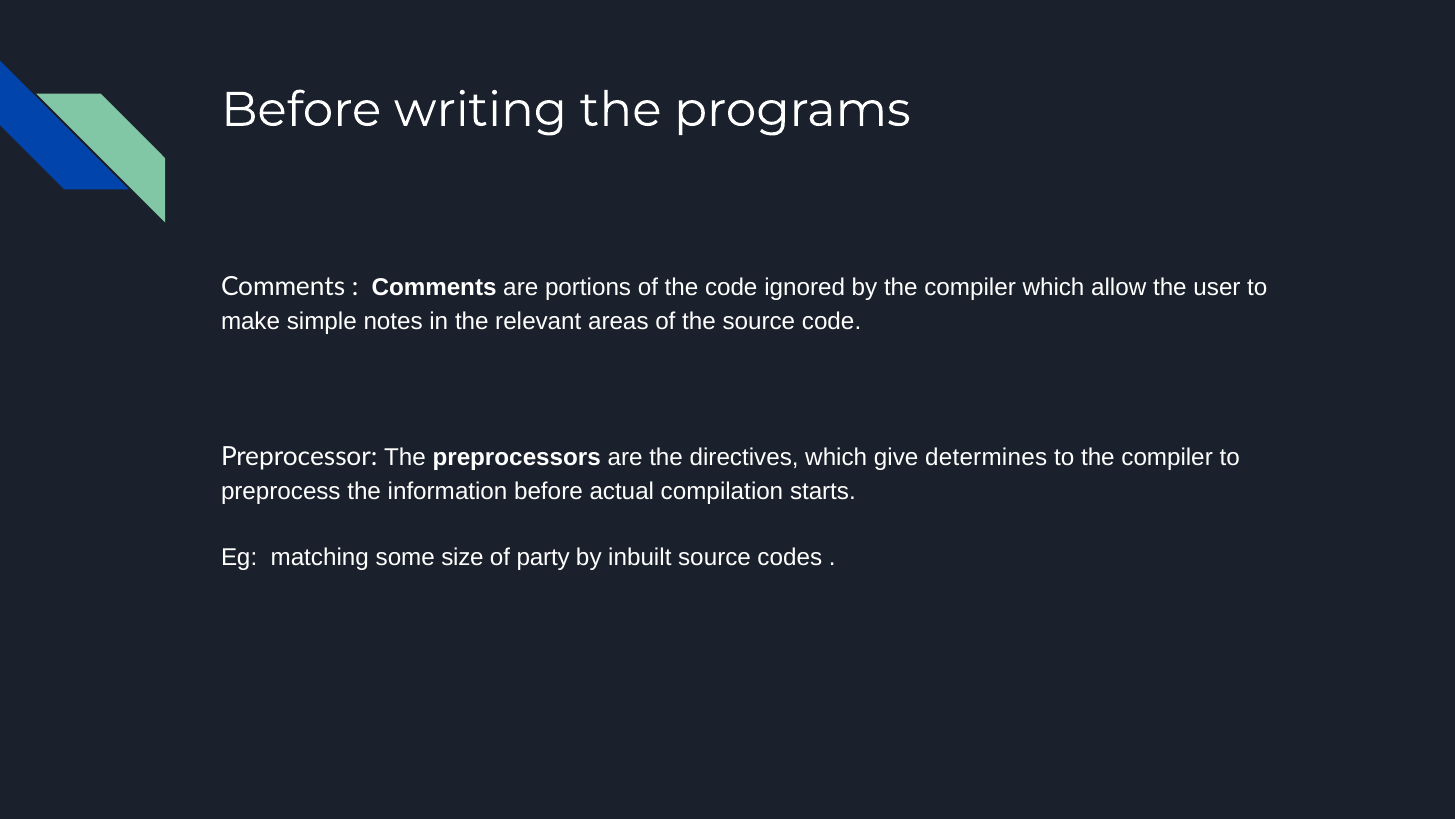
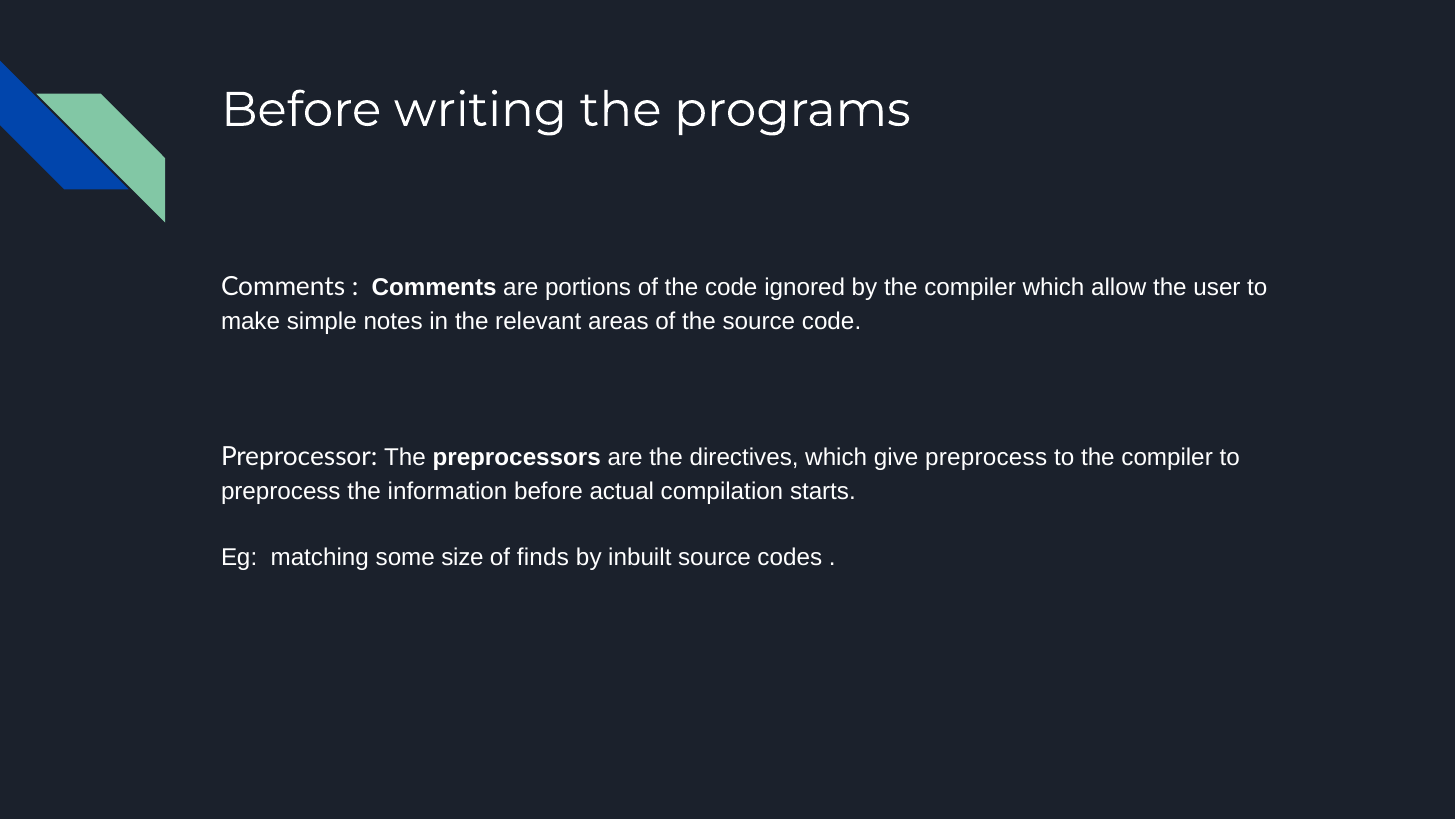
give determines: determines -> preprocess (986, 458)
party: party -> finds (543, 557)
